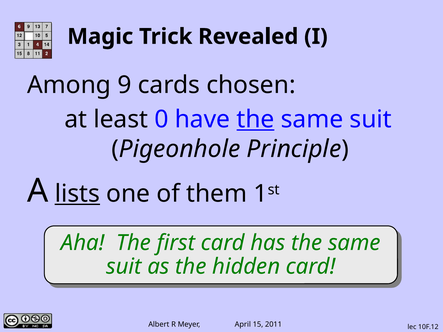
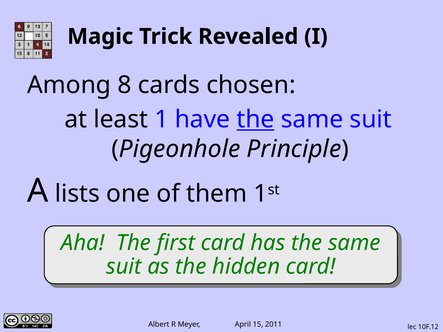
9: 9 -> 8 (124, 85)
0: 0 -> 1 (161, 120)
lists underline: present -> none (77, 194)
